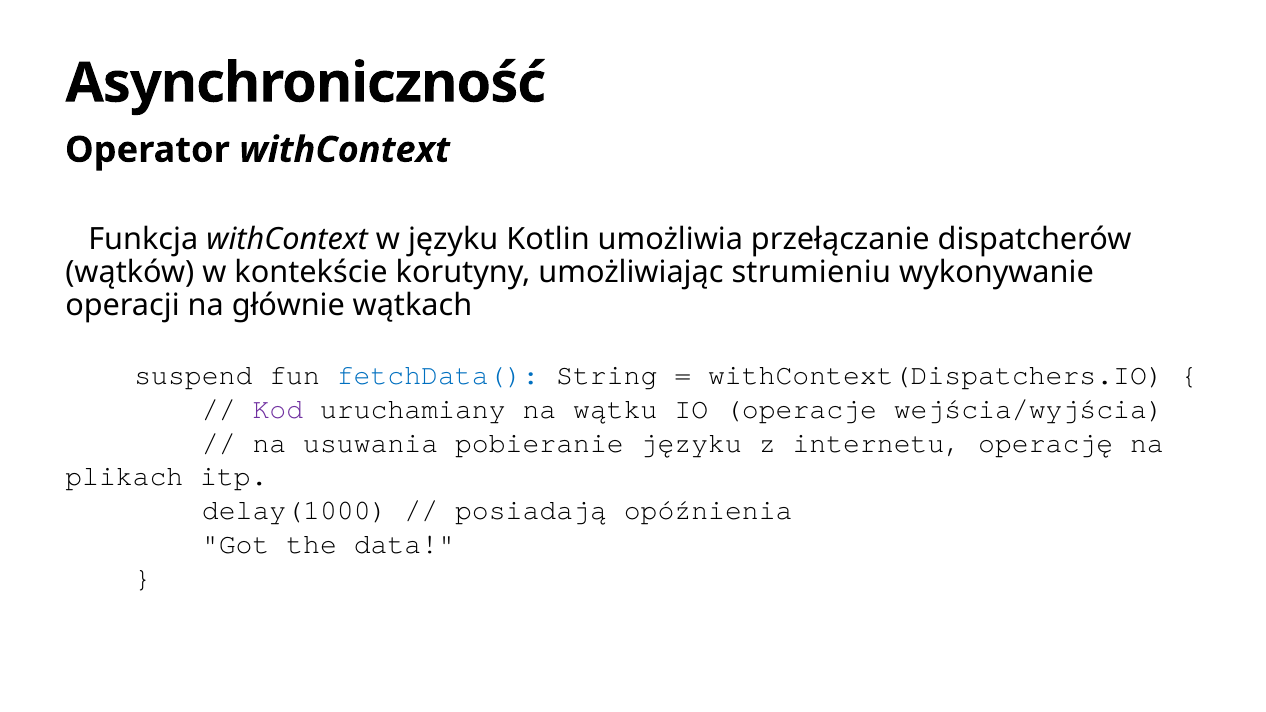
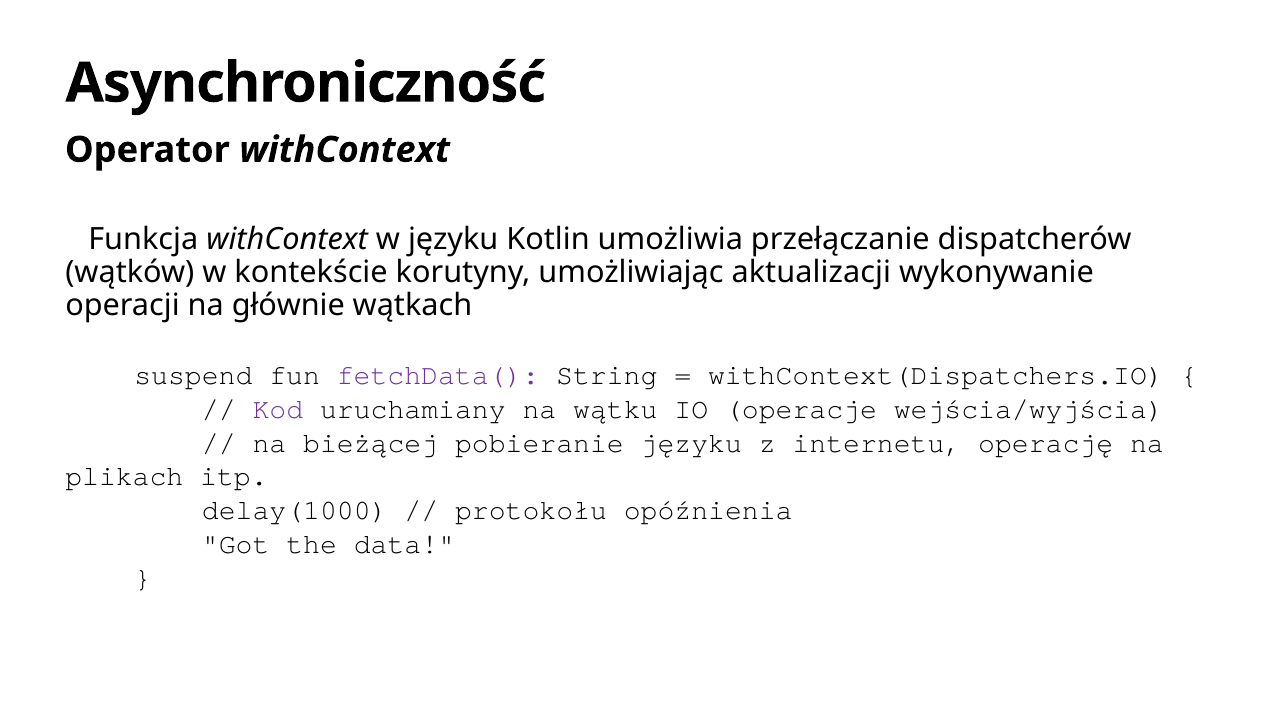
strumieniu: strumieniu -> aktualizacji (811, 273)
fetchData( colour: blue -> purple (438, 375)
usuwania: usuwania -> bieżącej (371, 443)
posiadają: posiadają -> protokołu (531, 510)
